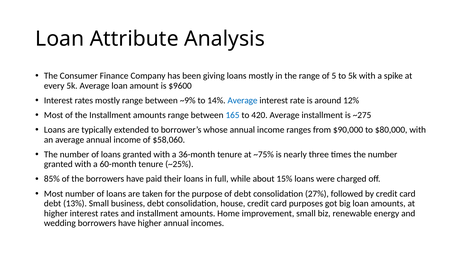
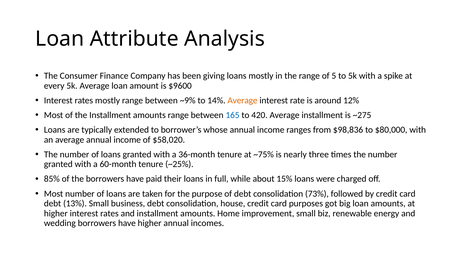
Average colour: blue -> orange (243, 101)
$90,000: $90,000 -> $98,836 (348, 130)
$58,060: $58,060 -> $58,020 (169, 140)
27%: 27% -> 73% (317, 194)
